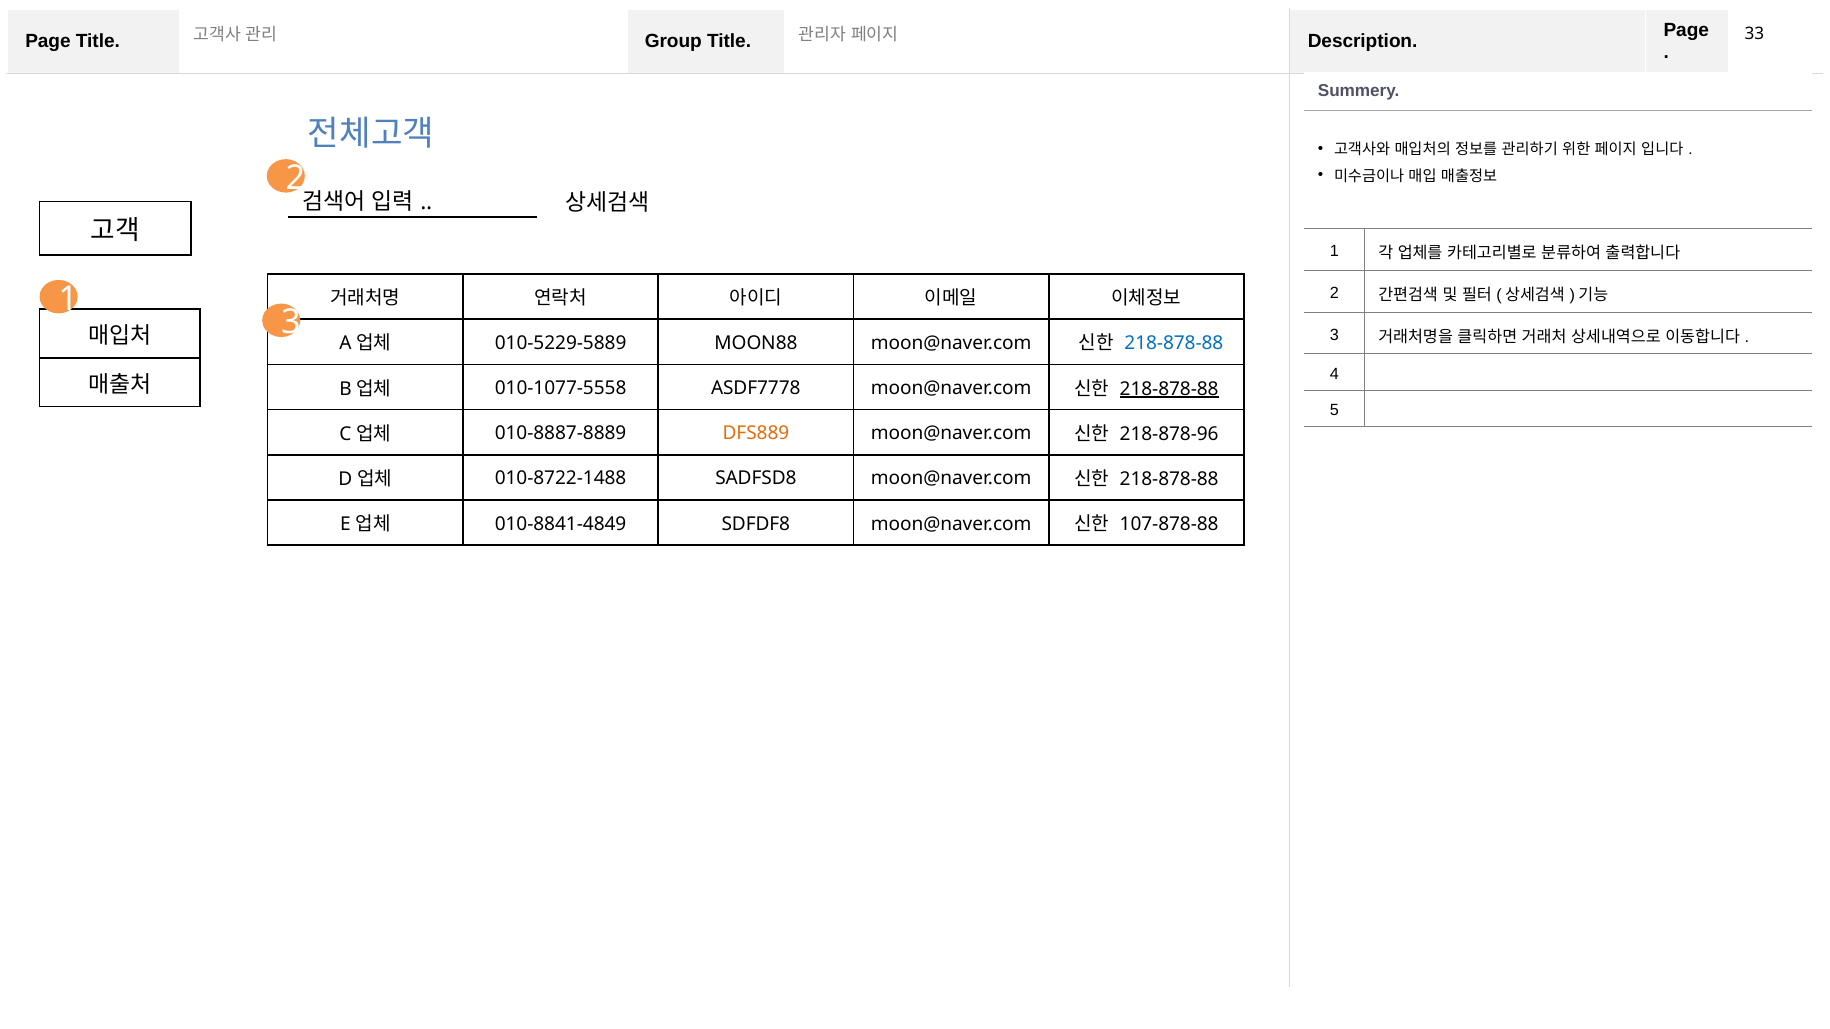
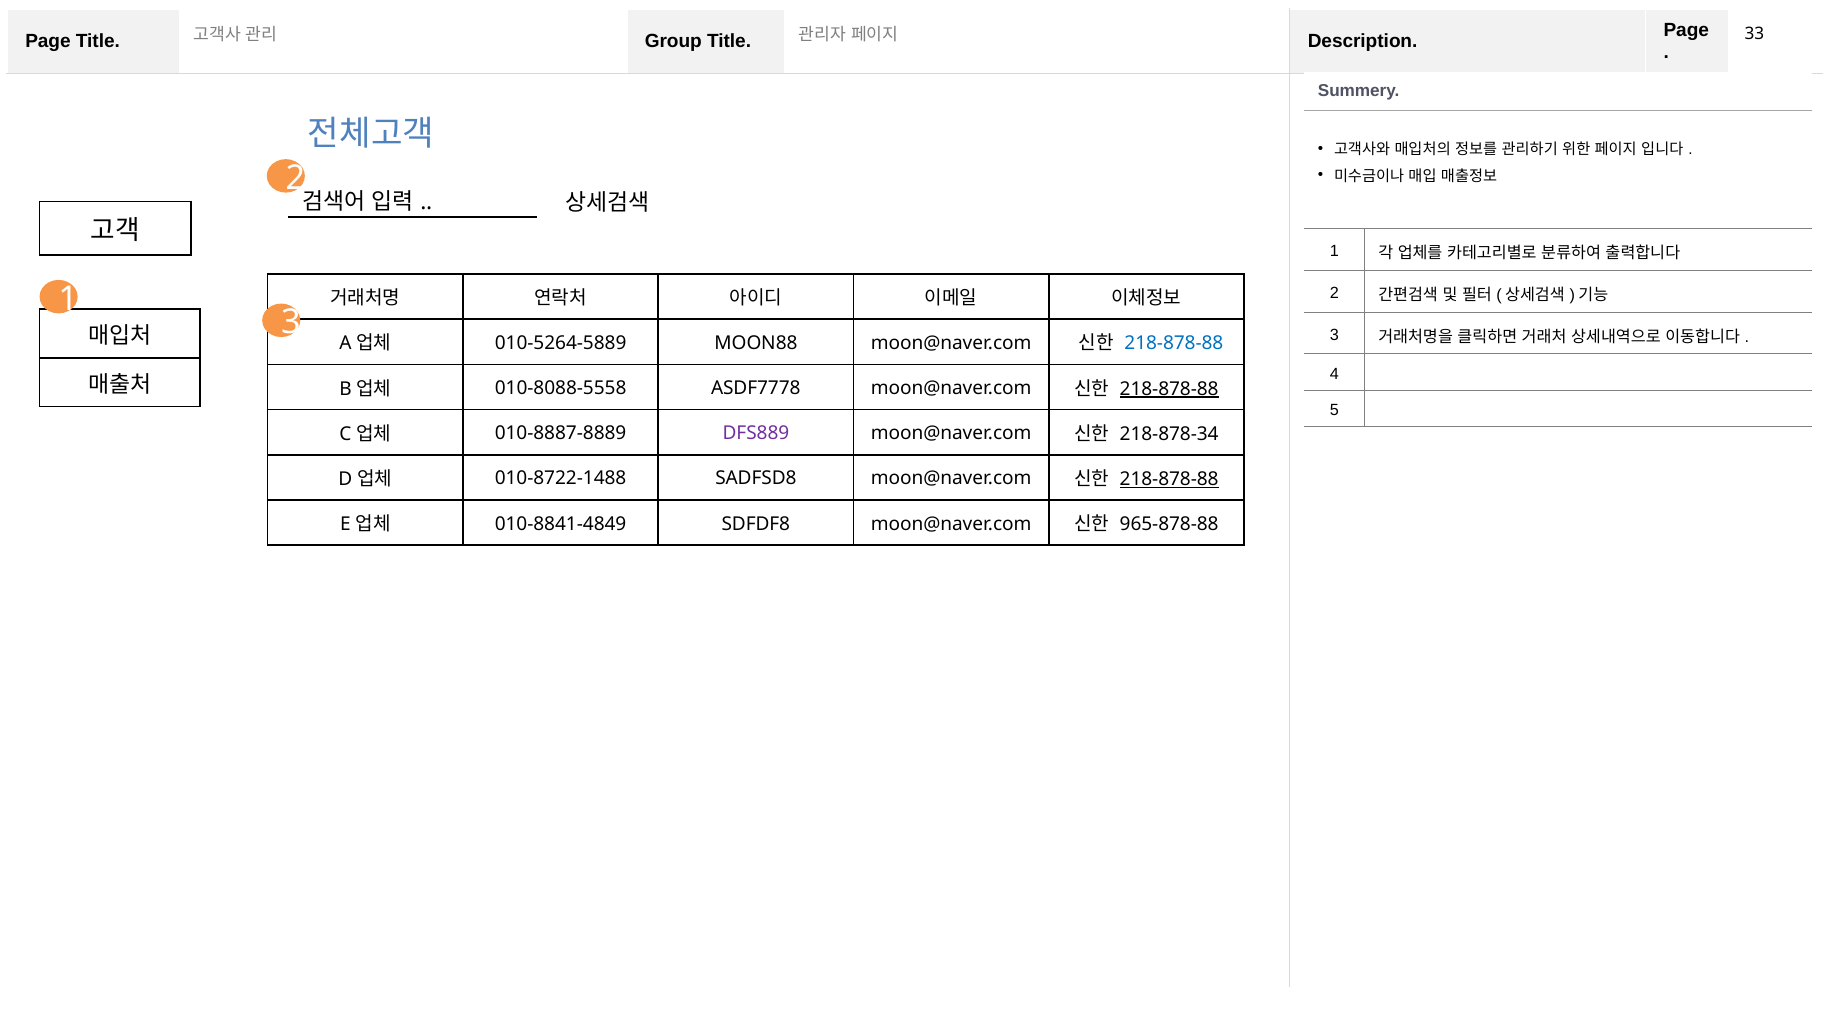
010-5229-5889: 010-5229-5889 -> 010-5264-5889 (561, 343)
010-1077-5558: 010-1077-5558 -> 010-8088-5558 (561, 388)
DFS889 colour: orange -> purple (756, 433)
218-878-96: 218-878-96 -> 218-878-34 (1169, 434)
218-878-88 underline: none -> present (1169, 479)
107-878-88: 107-878-88 -> 965-878-88 (1169, 525)
